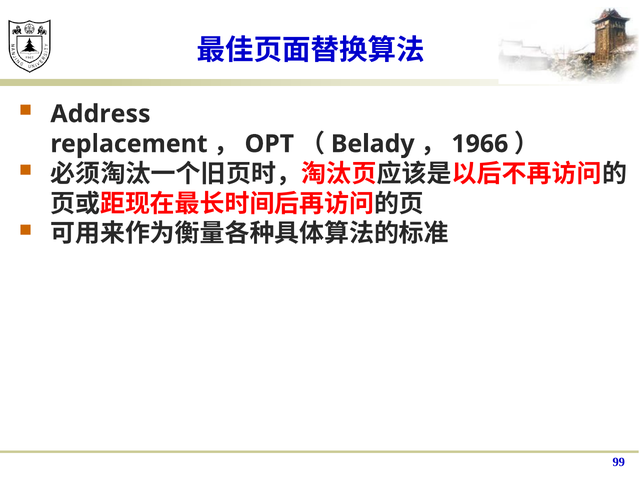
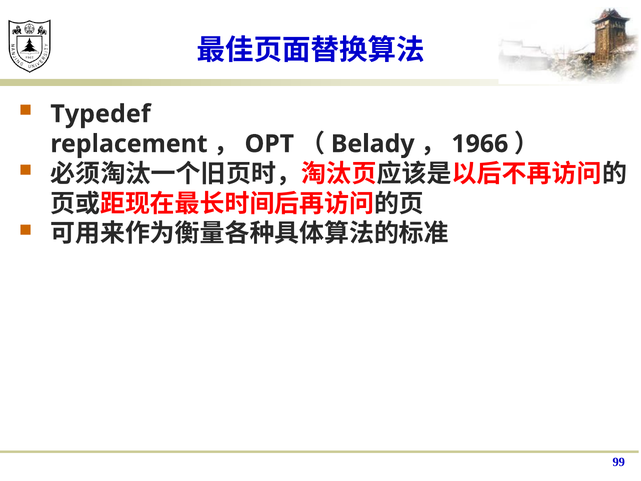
Address: Address -> Typedef (100, 114)
